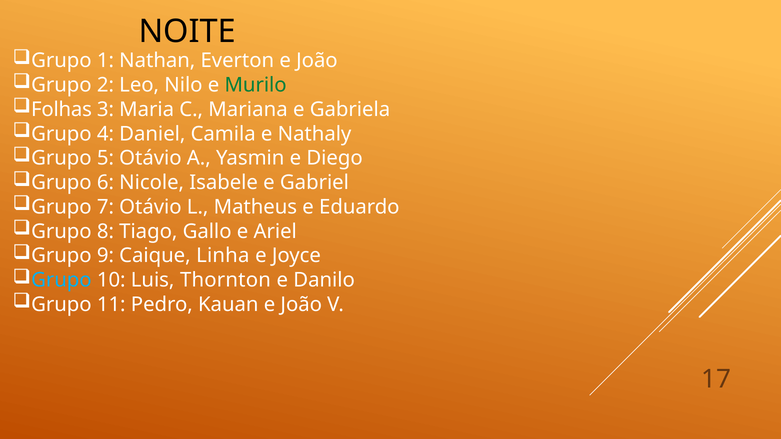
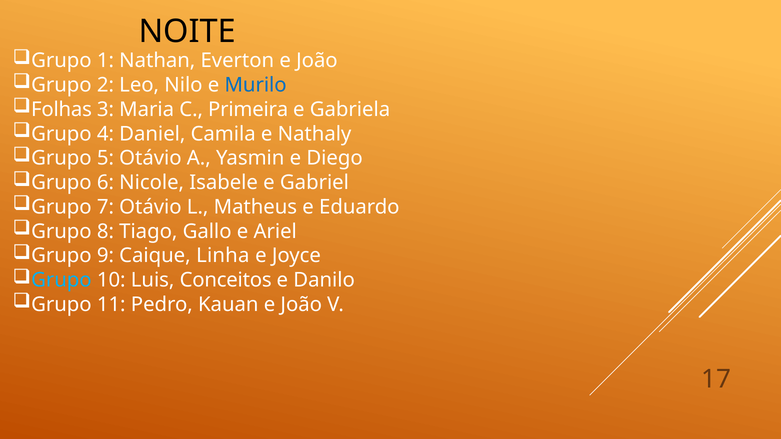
Murilo colour: green -> blue (256, 85)
Mariana: Mariana -> Primeira (248, 110)
Thornton: Thornton -> Conceitos (226, 280)
